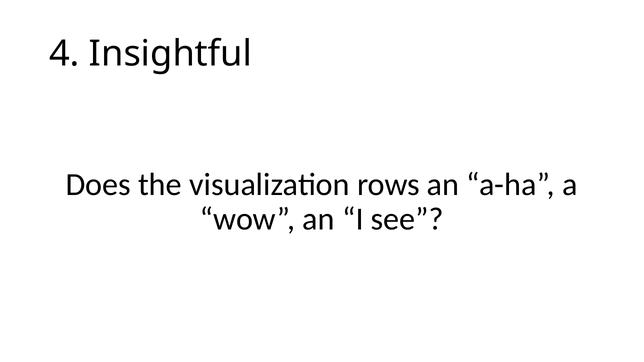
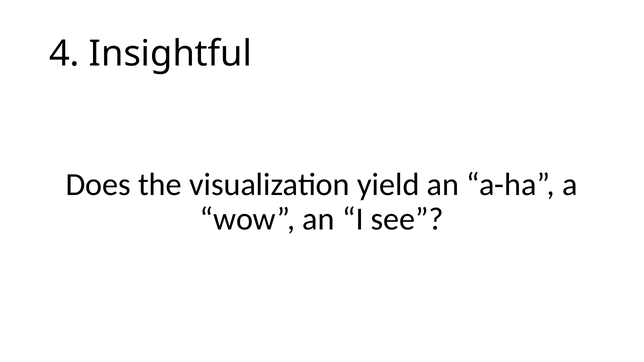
rows: rows -> yield (388, 185)
